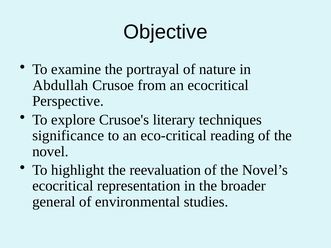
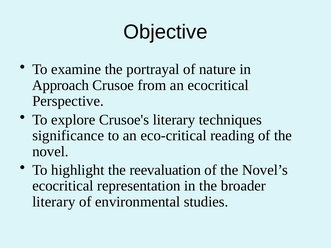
Abdullah: Abdullah -> Approach (61, 85)
general: general -> literary (54, 202)
